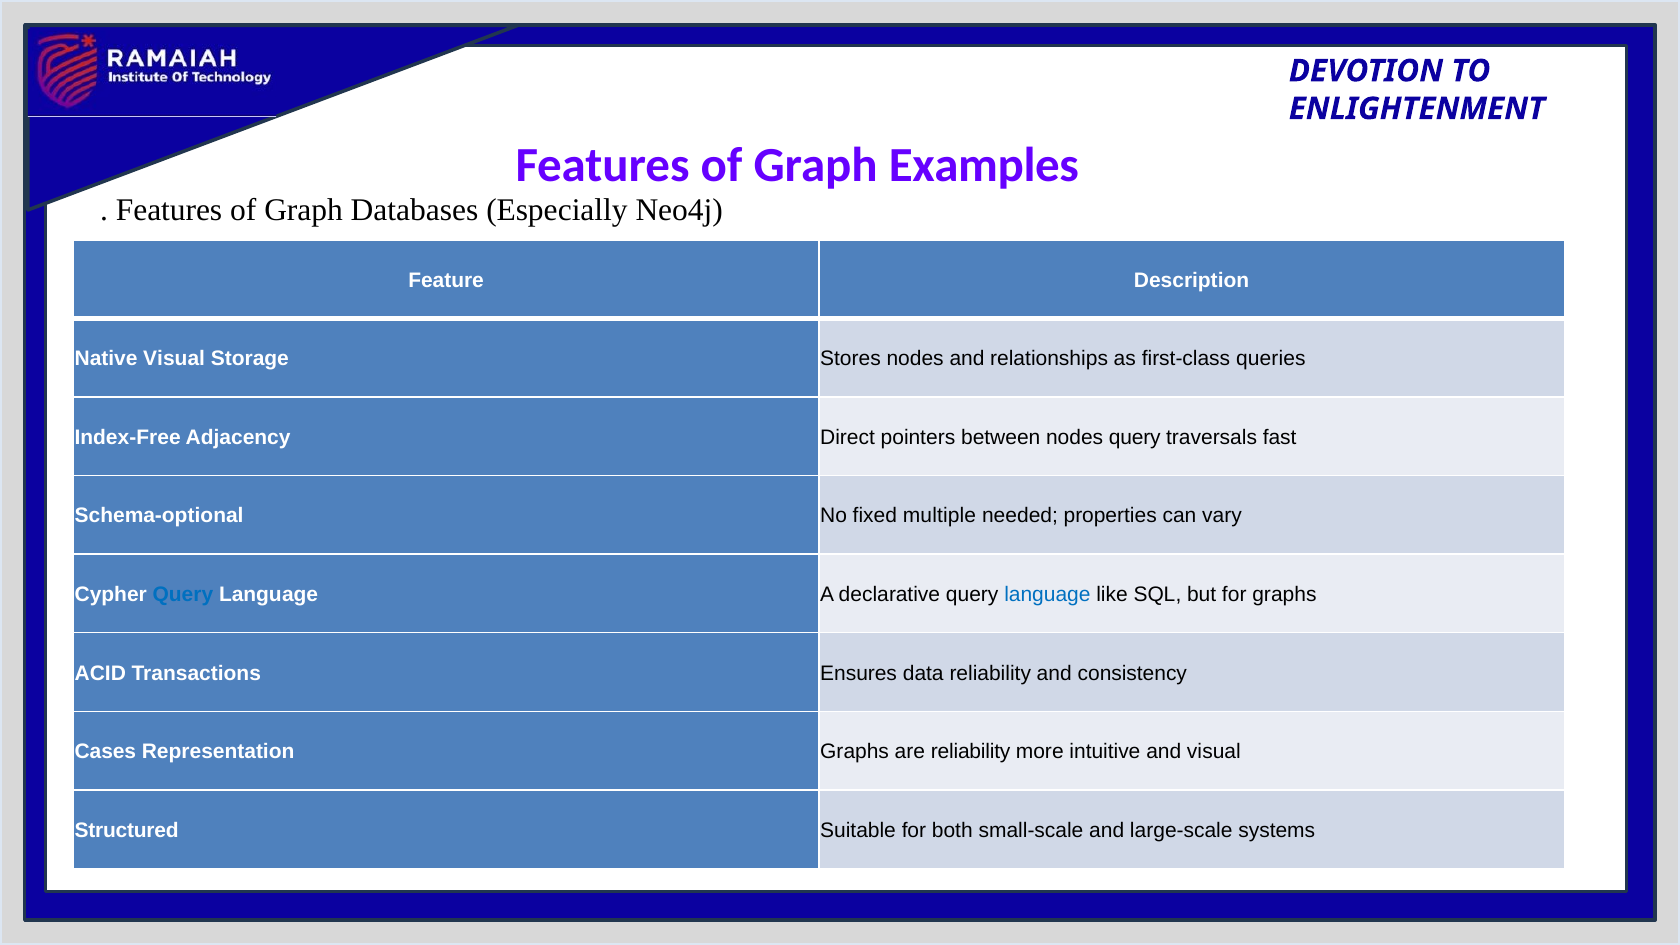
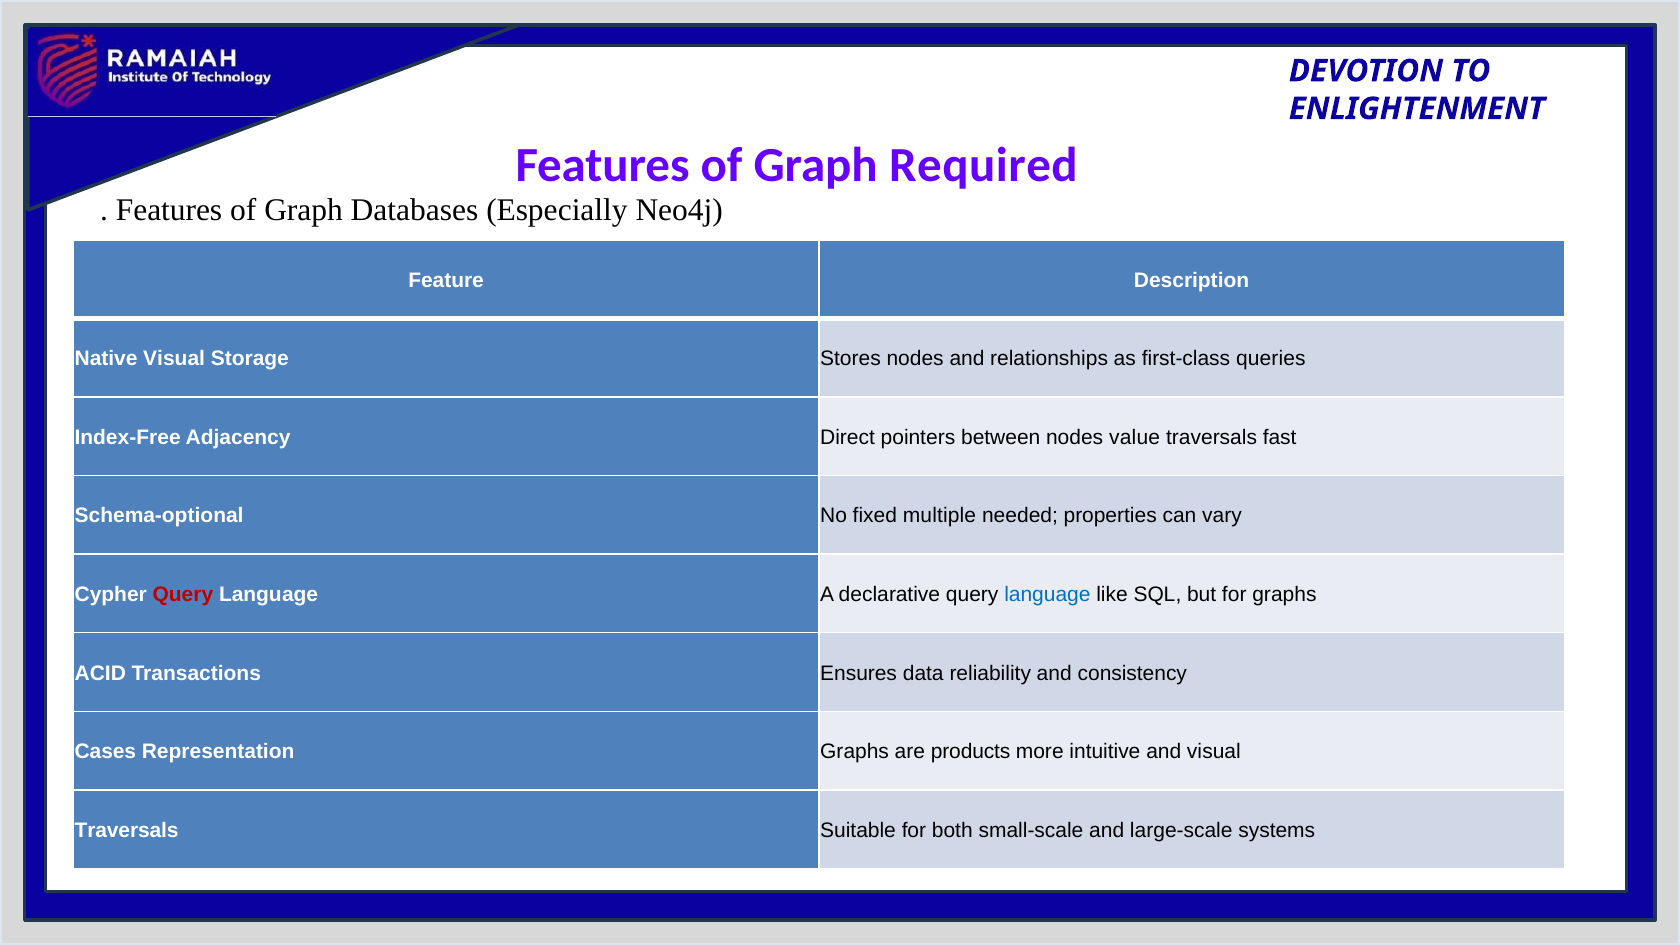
Examples: Examples -> Required (983, 165)
nodes query: query -> value (1135, 437)
Query colour: blue -> red (183, 595)
are reliability: reliability -> products (971, 752)
Structured: Structured -> Traversals (127, 830)
